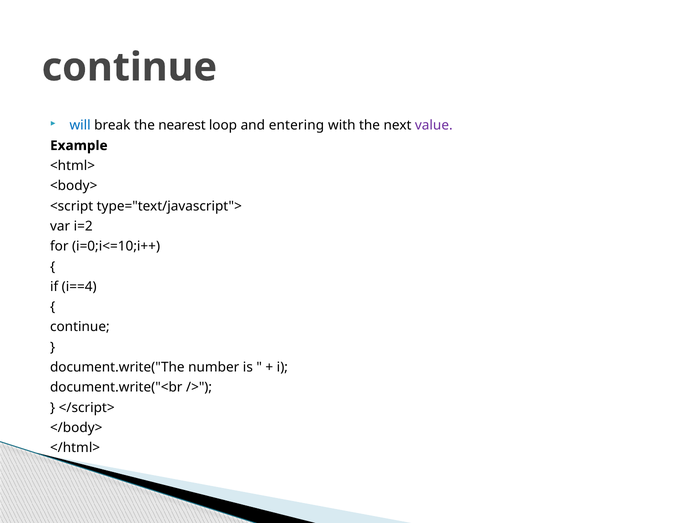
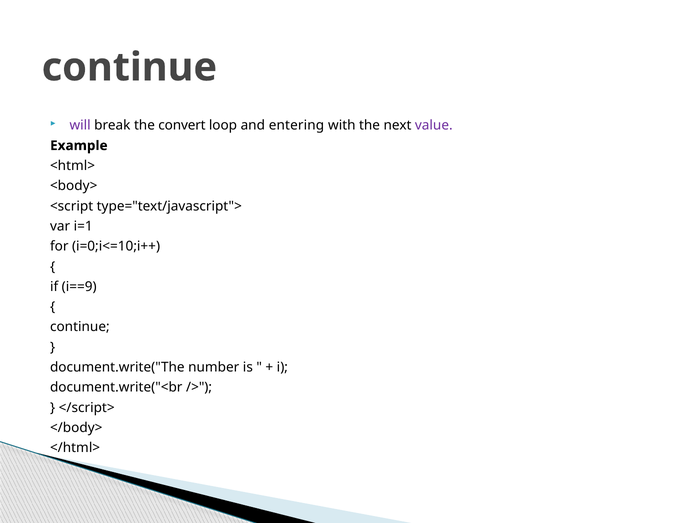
will colour: blue -> purple (80, 125)
nearest: nearest -> convert (182, 125)
i=2: i=2 -> i=1 (83, 226)
i==4: i==4 -> i==9 (79, 287)
